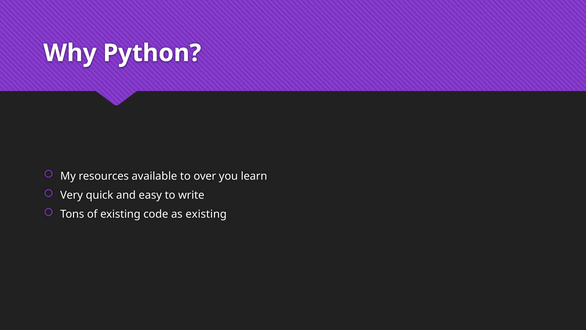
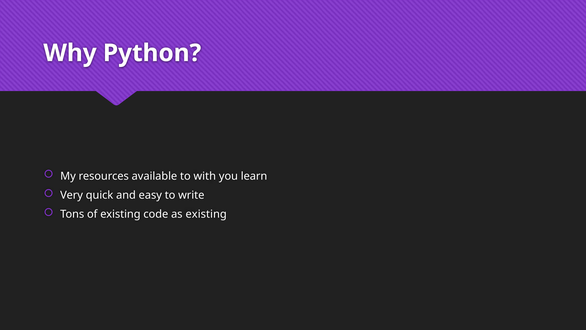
over: over -> with (205, 176)
